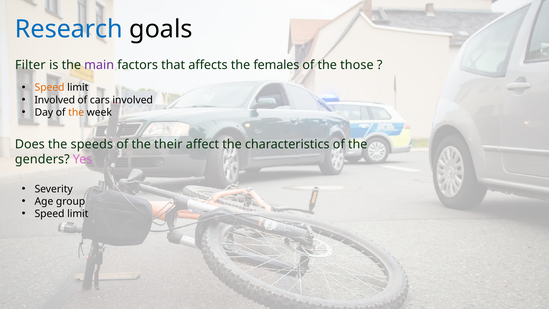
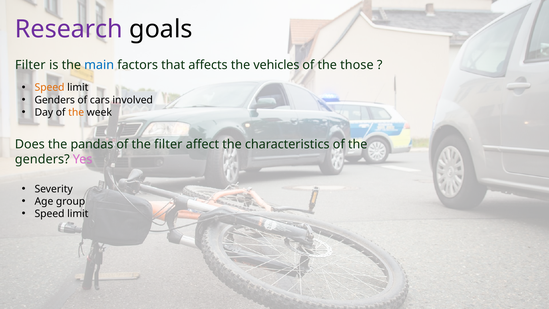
Research colour: blue -> purple (69, 29)
main colour: purple -> blue (99, 65)
females: females -> vehicles (276, 65)
Involved: Involved -> Genders (55, 100)
speeds: speeds -> pandas (92, 144)
the their: their -> filter (168, 144)
